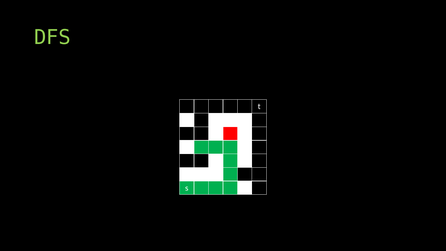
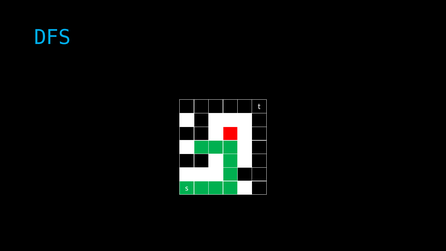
DFS colour: light green -> light blue (52, 37)
